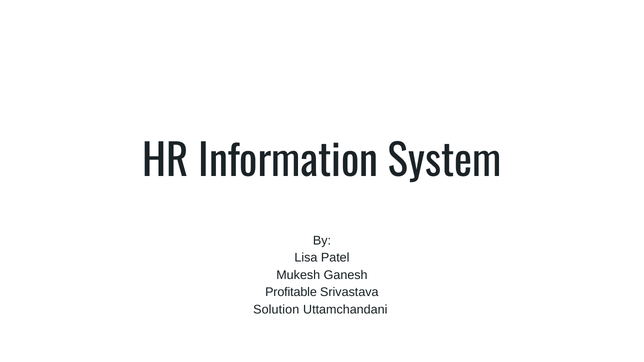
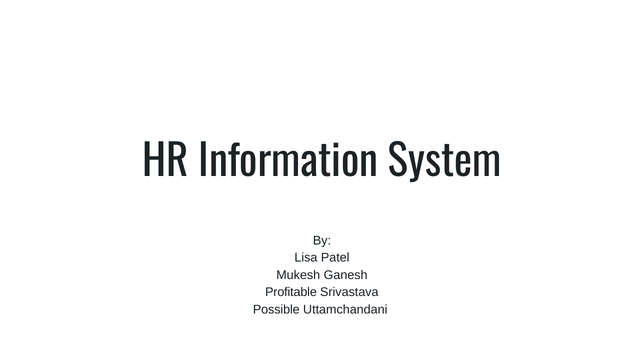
Solution: Solution -> Possible (276, 310)
